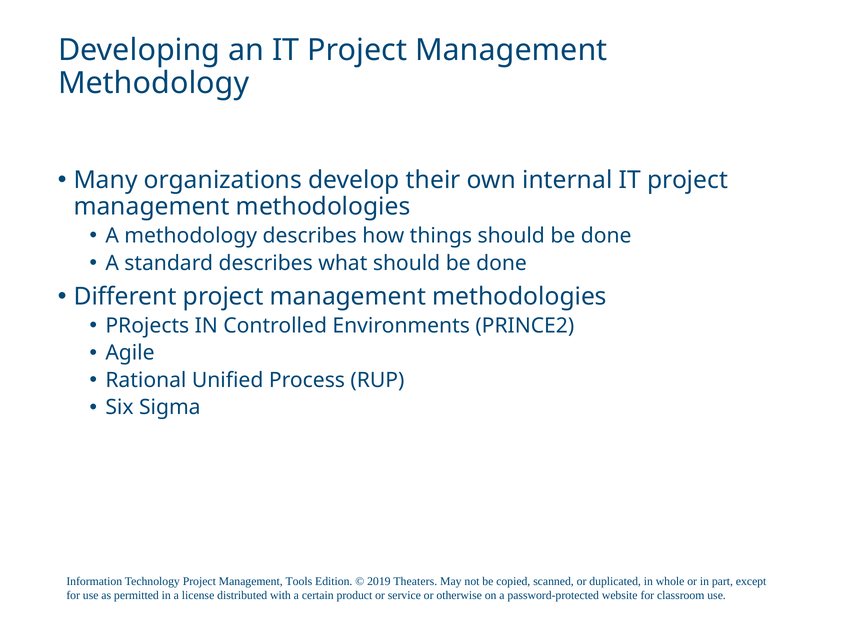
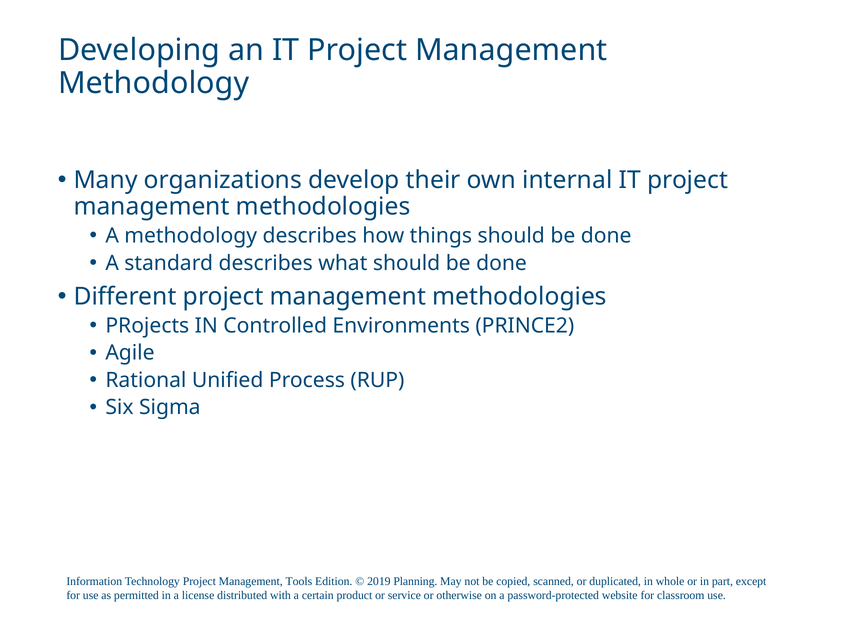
Theaters: Theaters -> Planning (415, 581)
